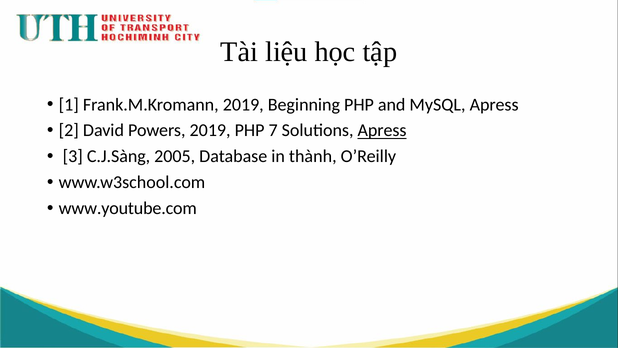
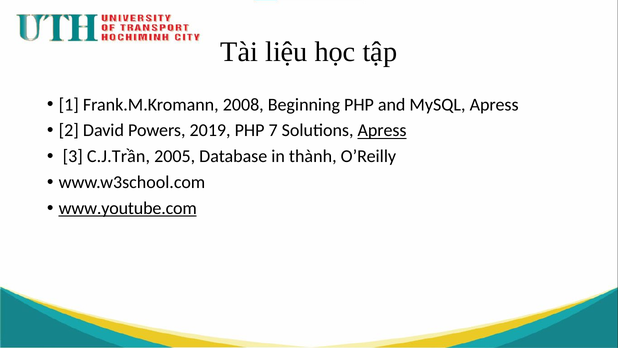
Frank.M.Kromann 2019: 2019 -> 2008 (243, 104)
C.J.Sàng: C.J.Sàng -> C.J.Trần (118, 156)
www.youtube.com underline: none -> present (128, 208)
